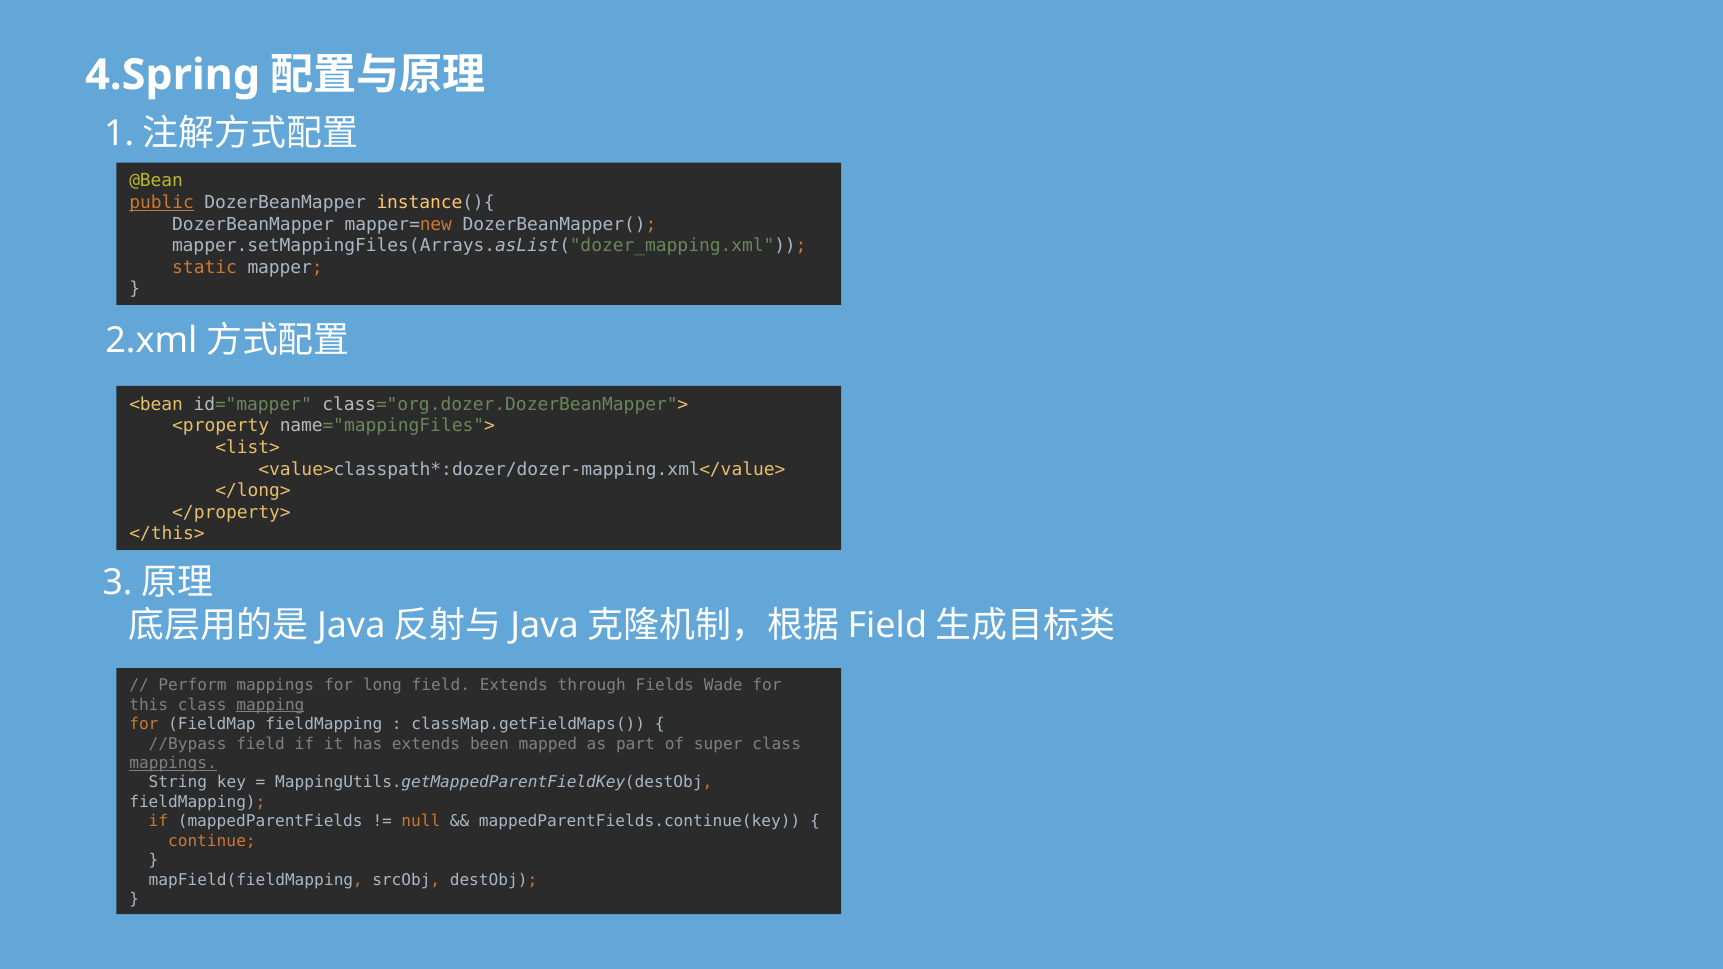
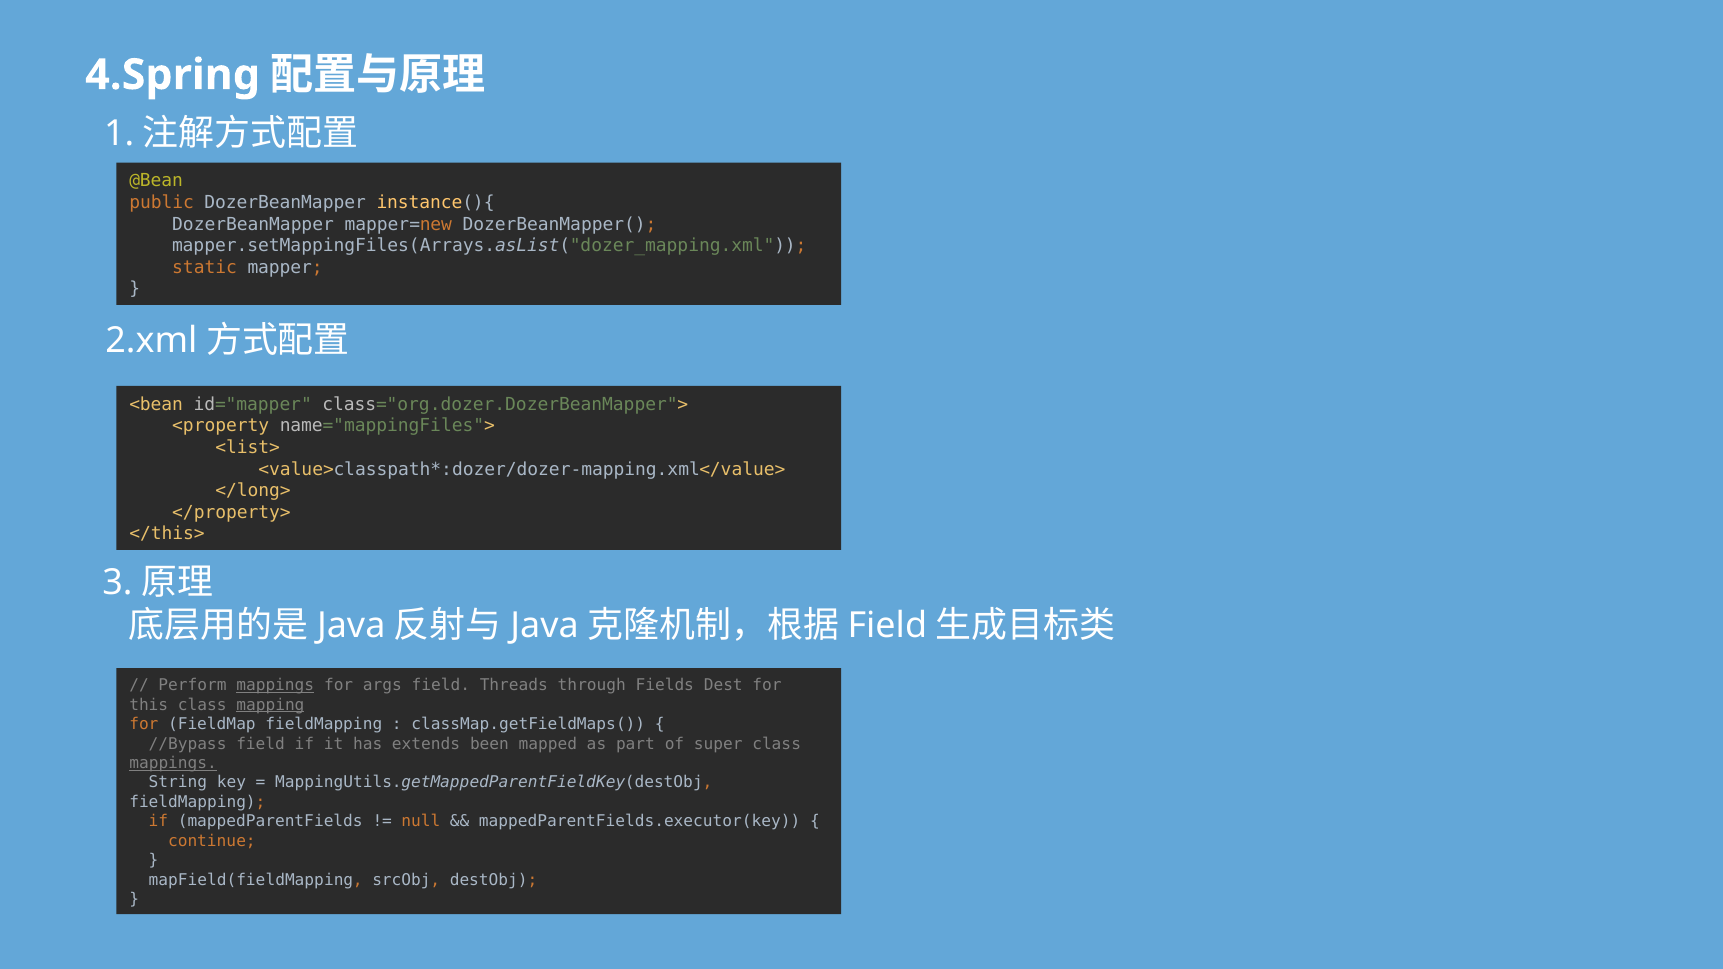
public underline: present -> none (162, 203)
mappings underline: none -> present (275, 686)
long: long -> args (382, 686)
field Extends: Extends -> Threads (514, 686)
Wade: Wade -> Dest (723, 686)
mappedParentFields.continue(key: mappedParentFields.continue(key -> mappedParentFields.executor(key (640, 822)
